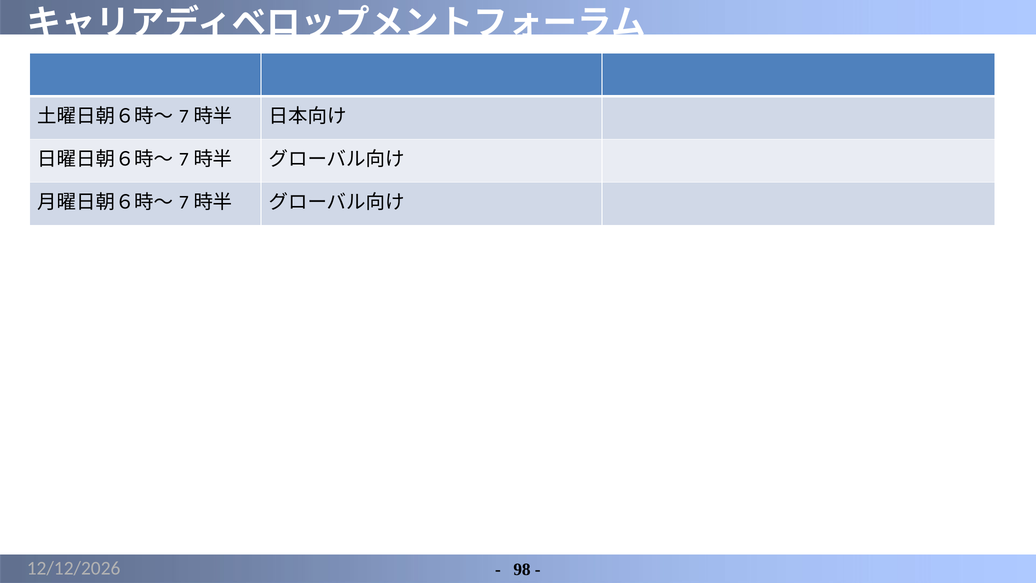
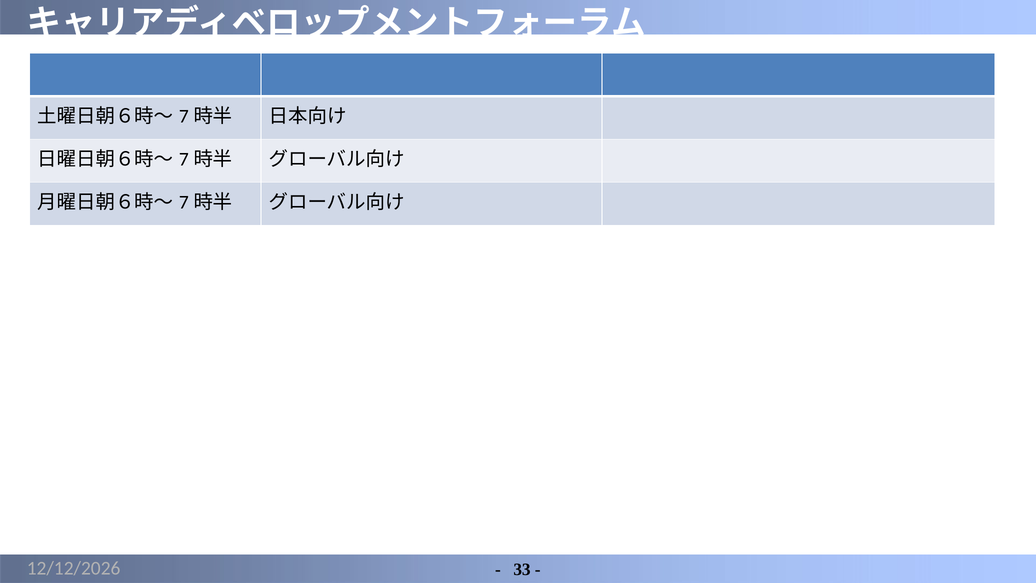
98: 98 -> 33 (522, 570)
